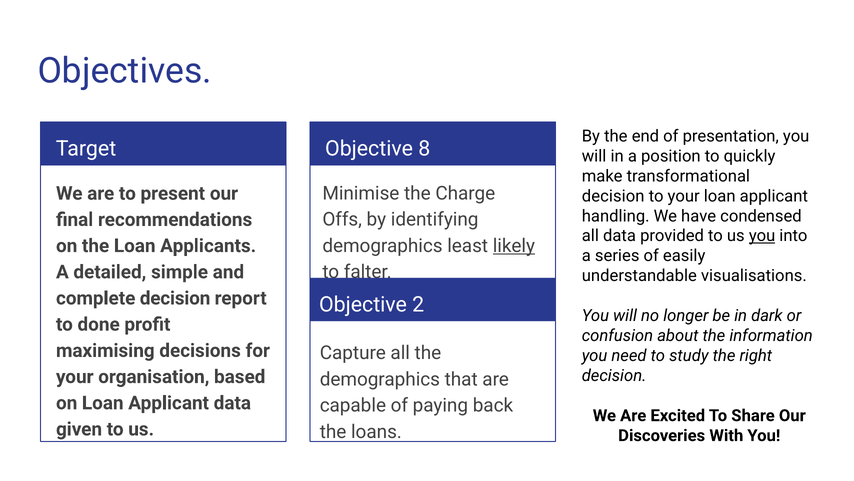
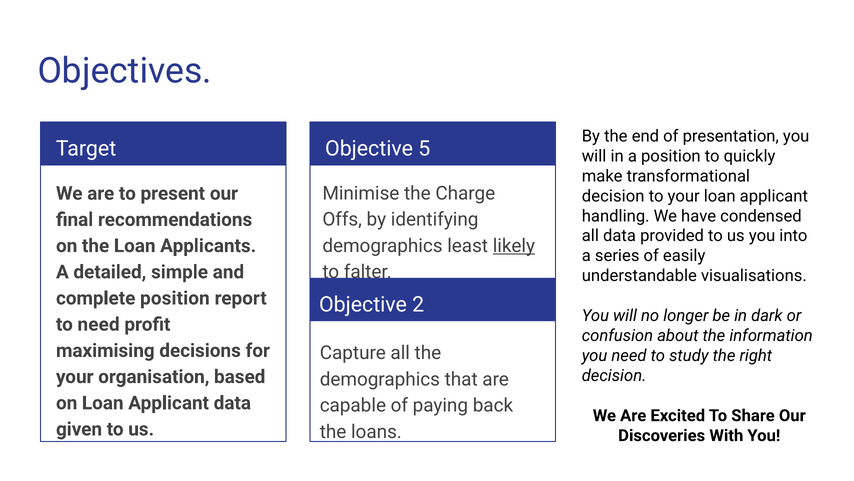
8: 8 -> 5 (424, 149)
you underline: present -> none (762, 236)
complete decision: decision -> position (175, 298)
to done: done -> need (99, 324)
